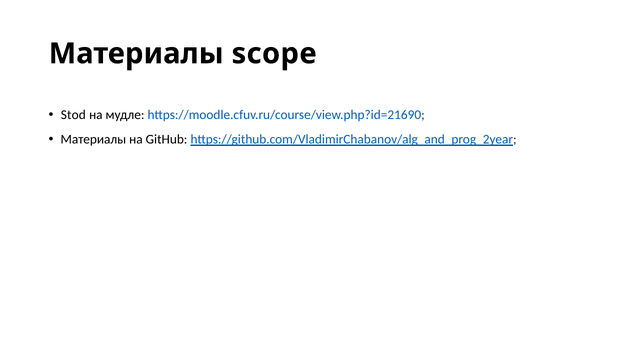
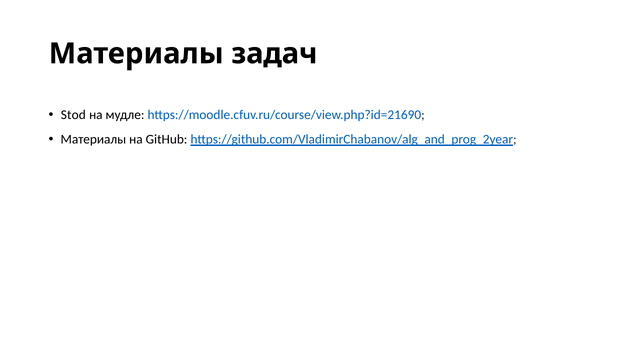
scope: scope -> задач (274, 54)
